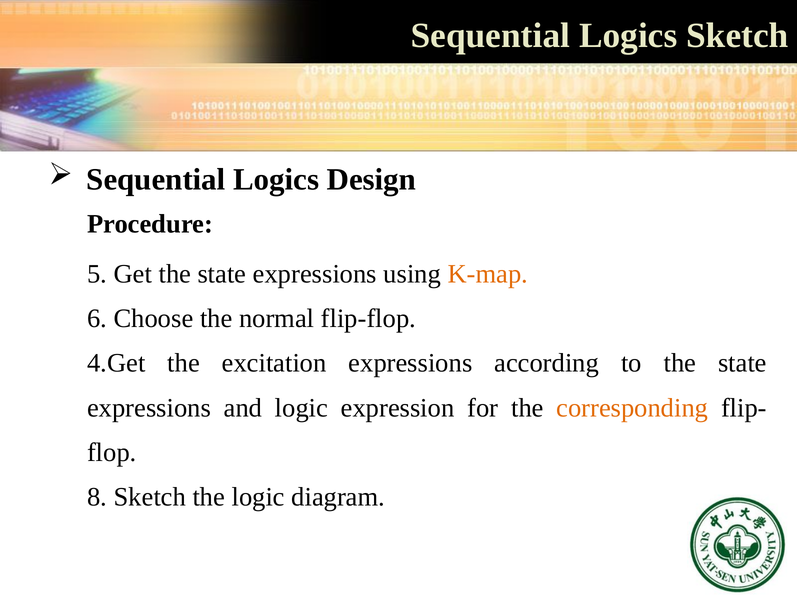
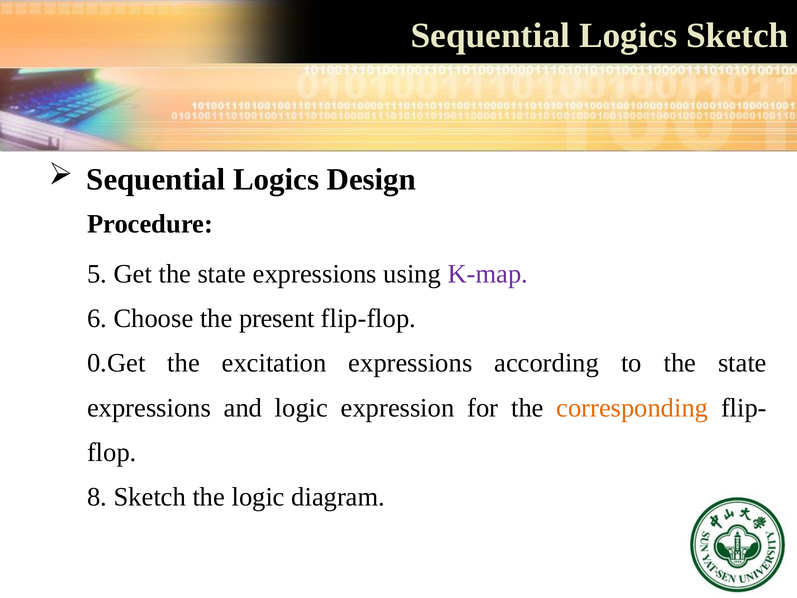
K-map colour: orange -> purple (488, 274)
normal: normal -> present (277, 318)
4.Get: 4.Get -> 0.Get (116, 363)
